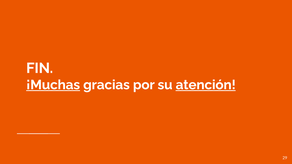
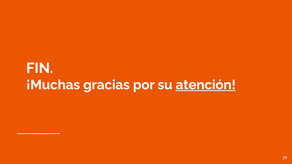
¡Muchas underline: present -> none (53, 85)
